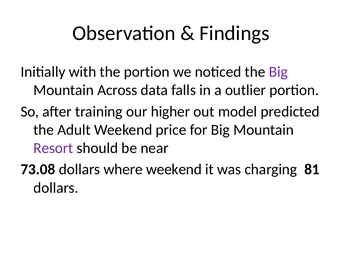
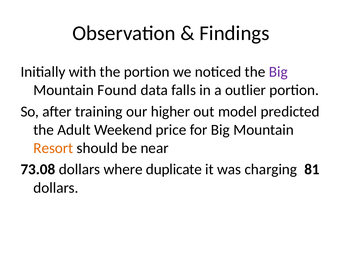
Across: Across -> Found (117, 90)
Resort colour: purple -> orange (53, 148)
where weekend: weekend -> duplicate (174, 169)
